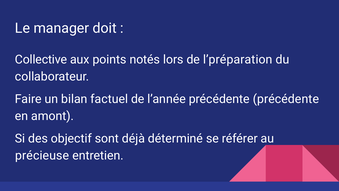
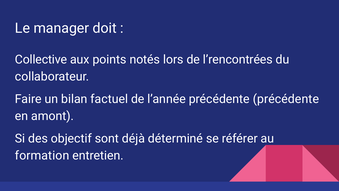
l’préparation: l’préparation -> l’rencontrées (238, 59)
précieuse: précieuse -> formation (42, 155)
